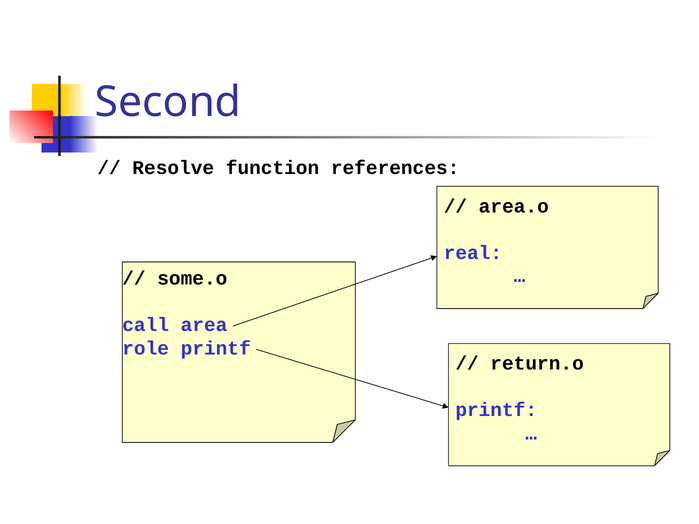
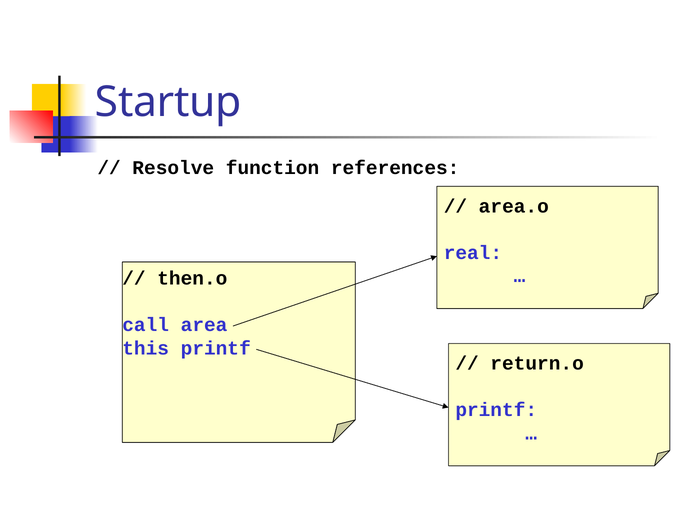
Second: Second -> Startup (168, 102)
some.o: some.o -> then.o (192, 279)
role: role -> this (146, 348)
